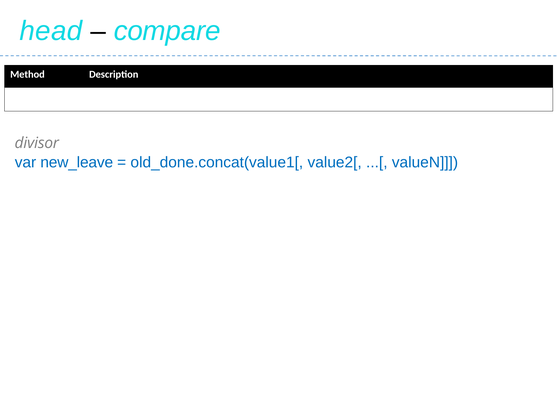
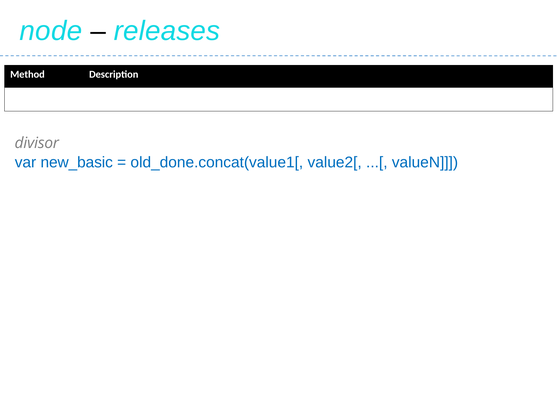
head: head -> node (51, 31)
compare: compare -> releases (167, 31)
new_leave: new_leave -> new_basic (77, 162)
